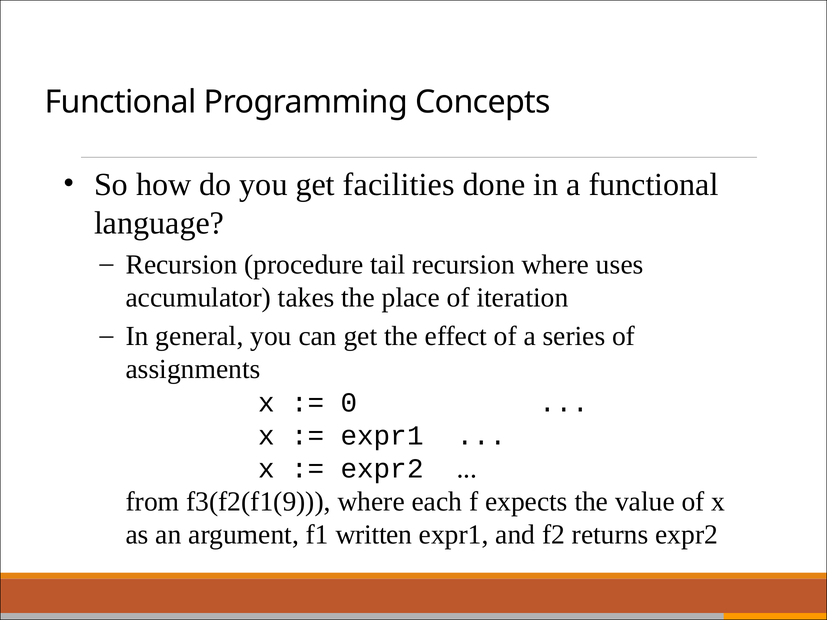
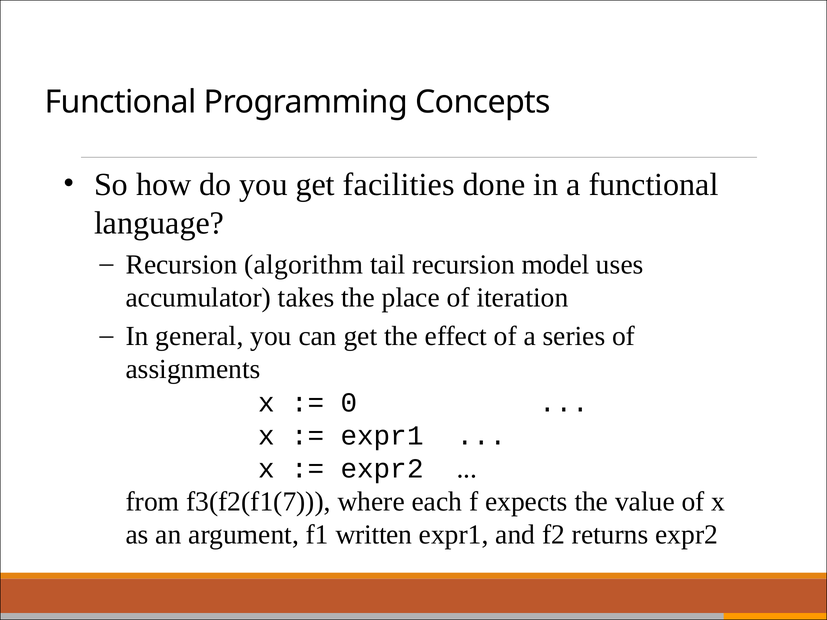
procedure: procedure -> algorithm (304, 265)
recursion where: where -> model (556, 265)
f3(f2(f1(9: f3(f2(f1(9 -> f3(f2(f1(7 (258, 502)
